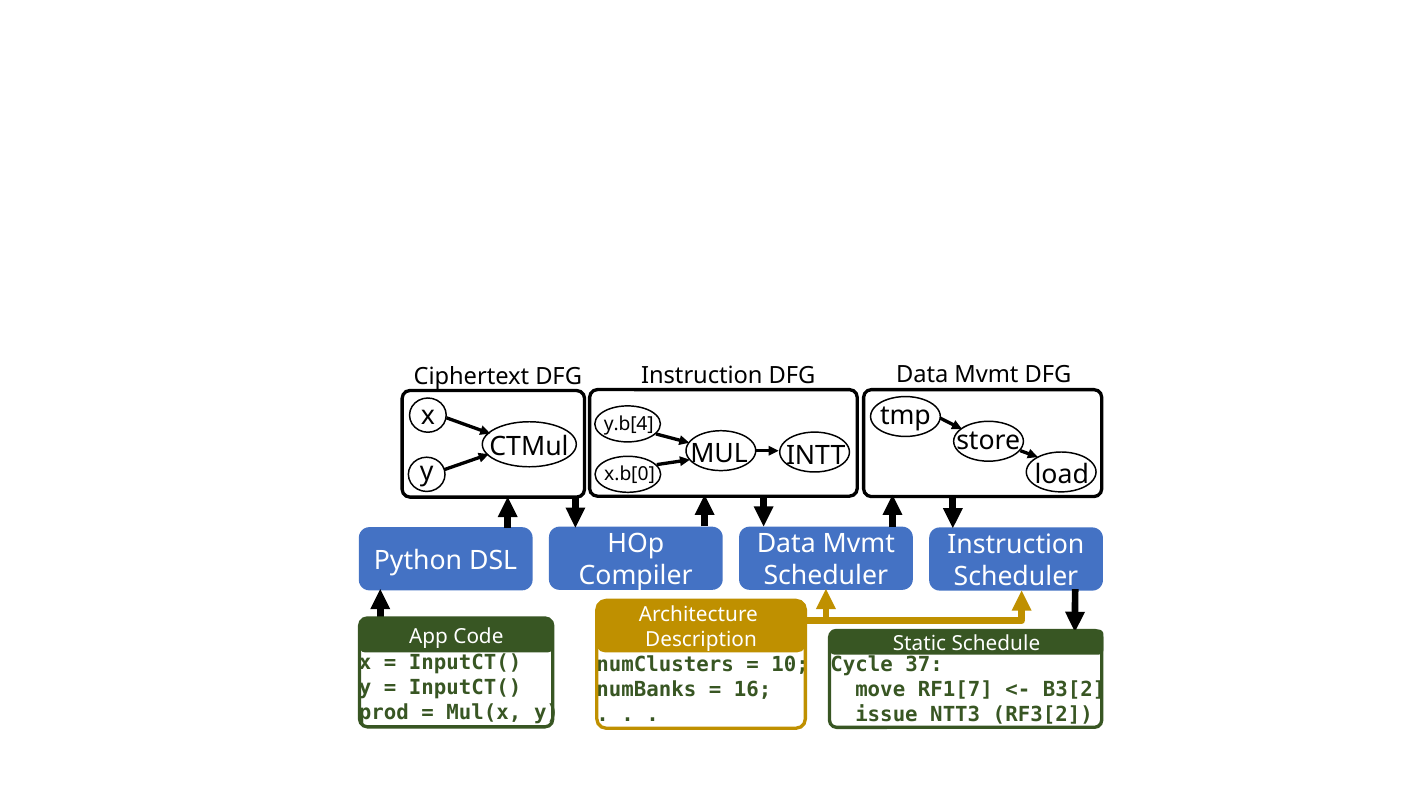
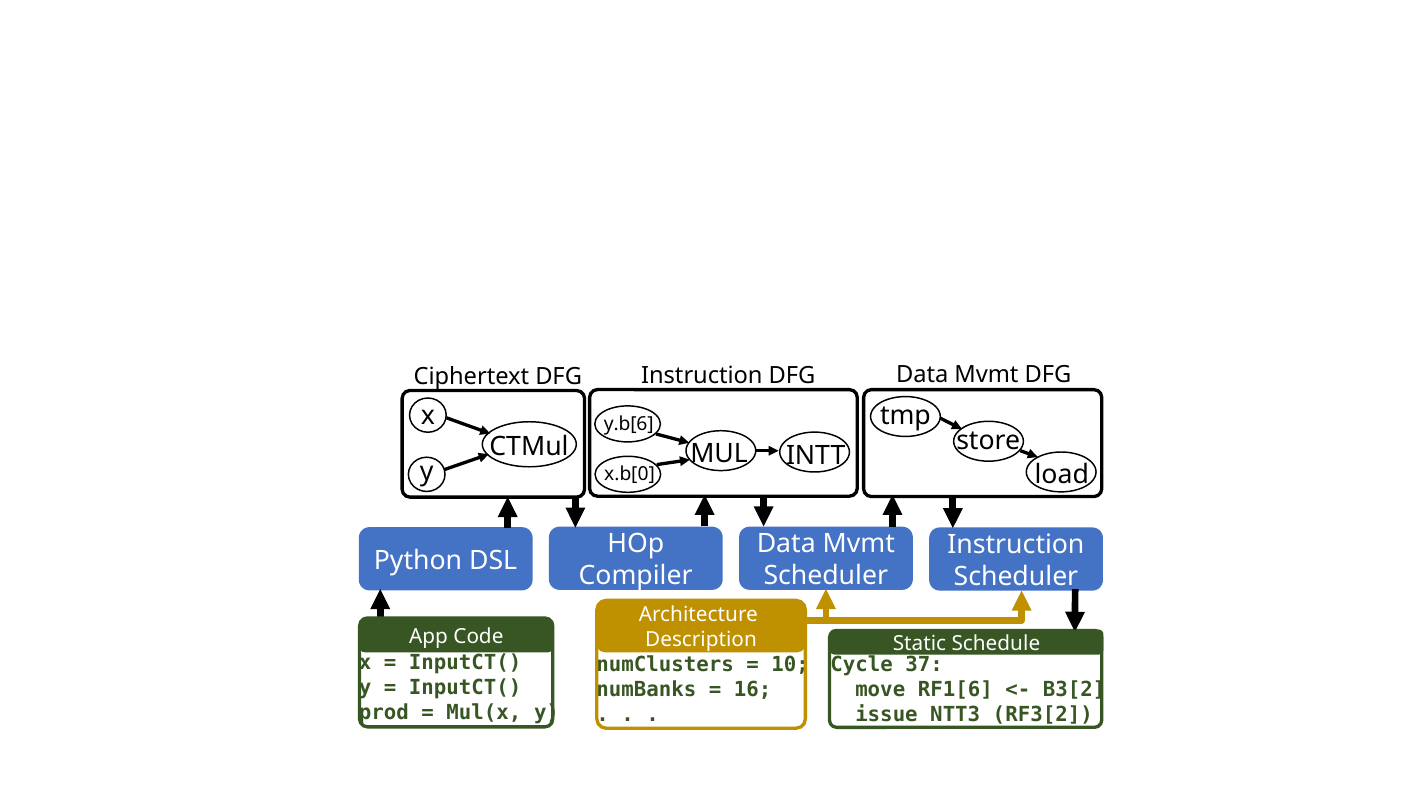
y.b[4: y.b[4 -> y.b[6 (629, 424)
RF1[7: RF1[7 -> RF1[6 (955, 690)
